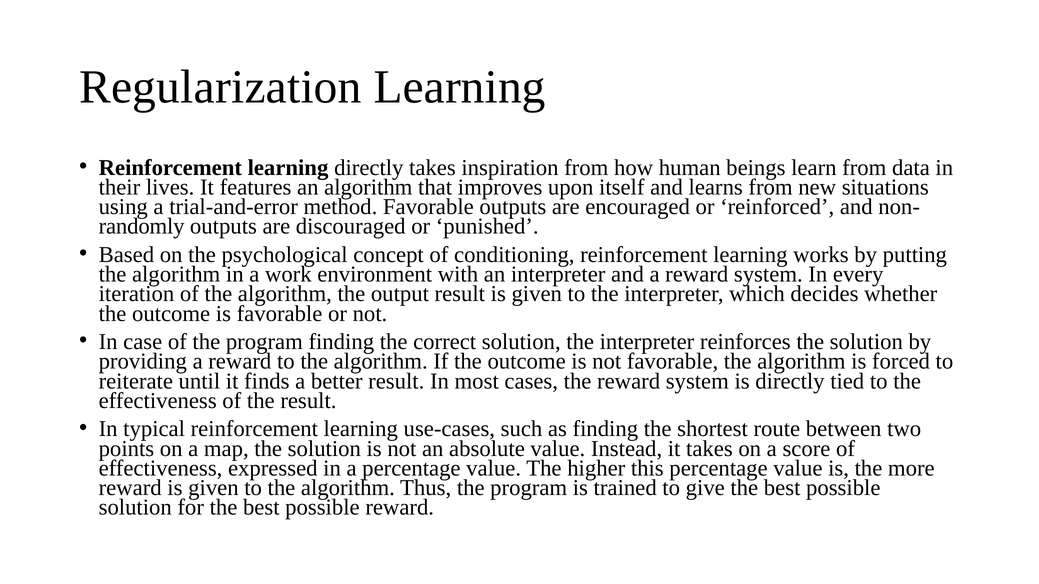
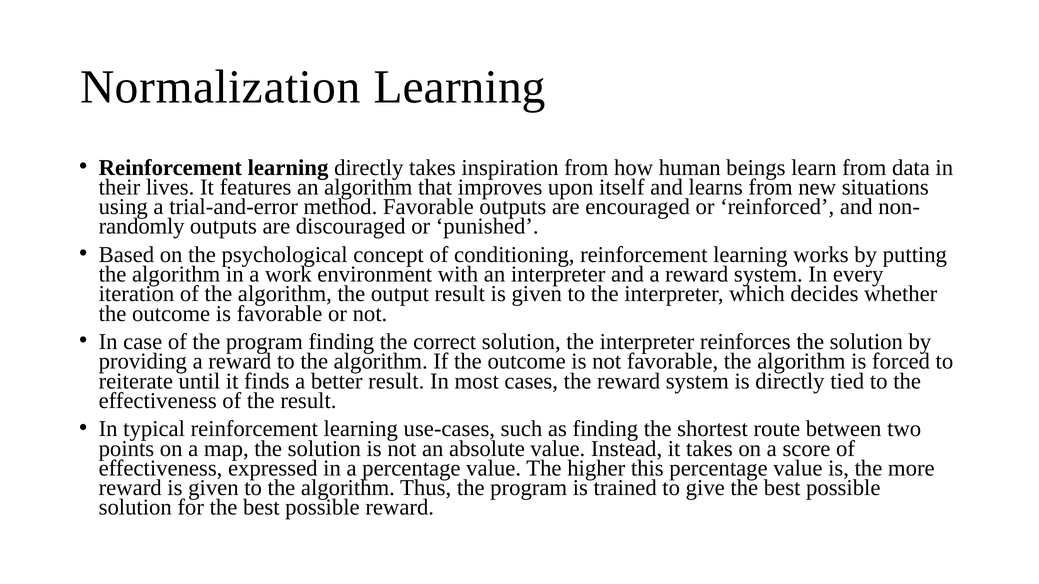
Regularization: Regularization -> Normalization (220, 87)
